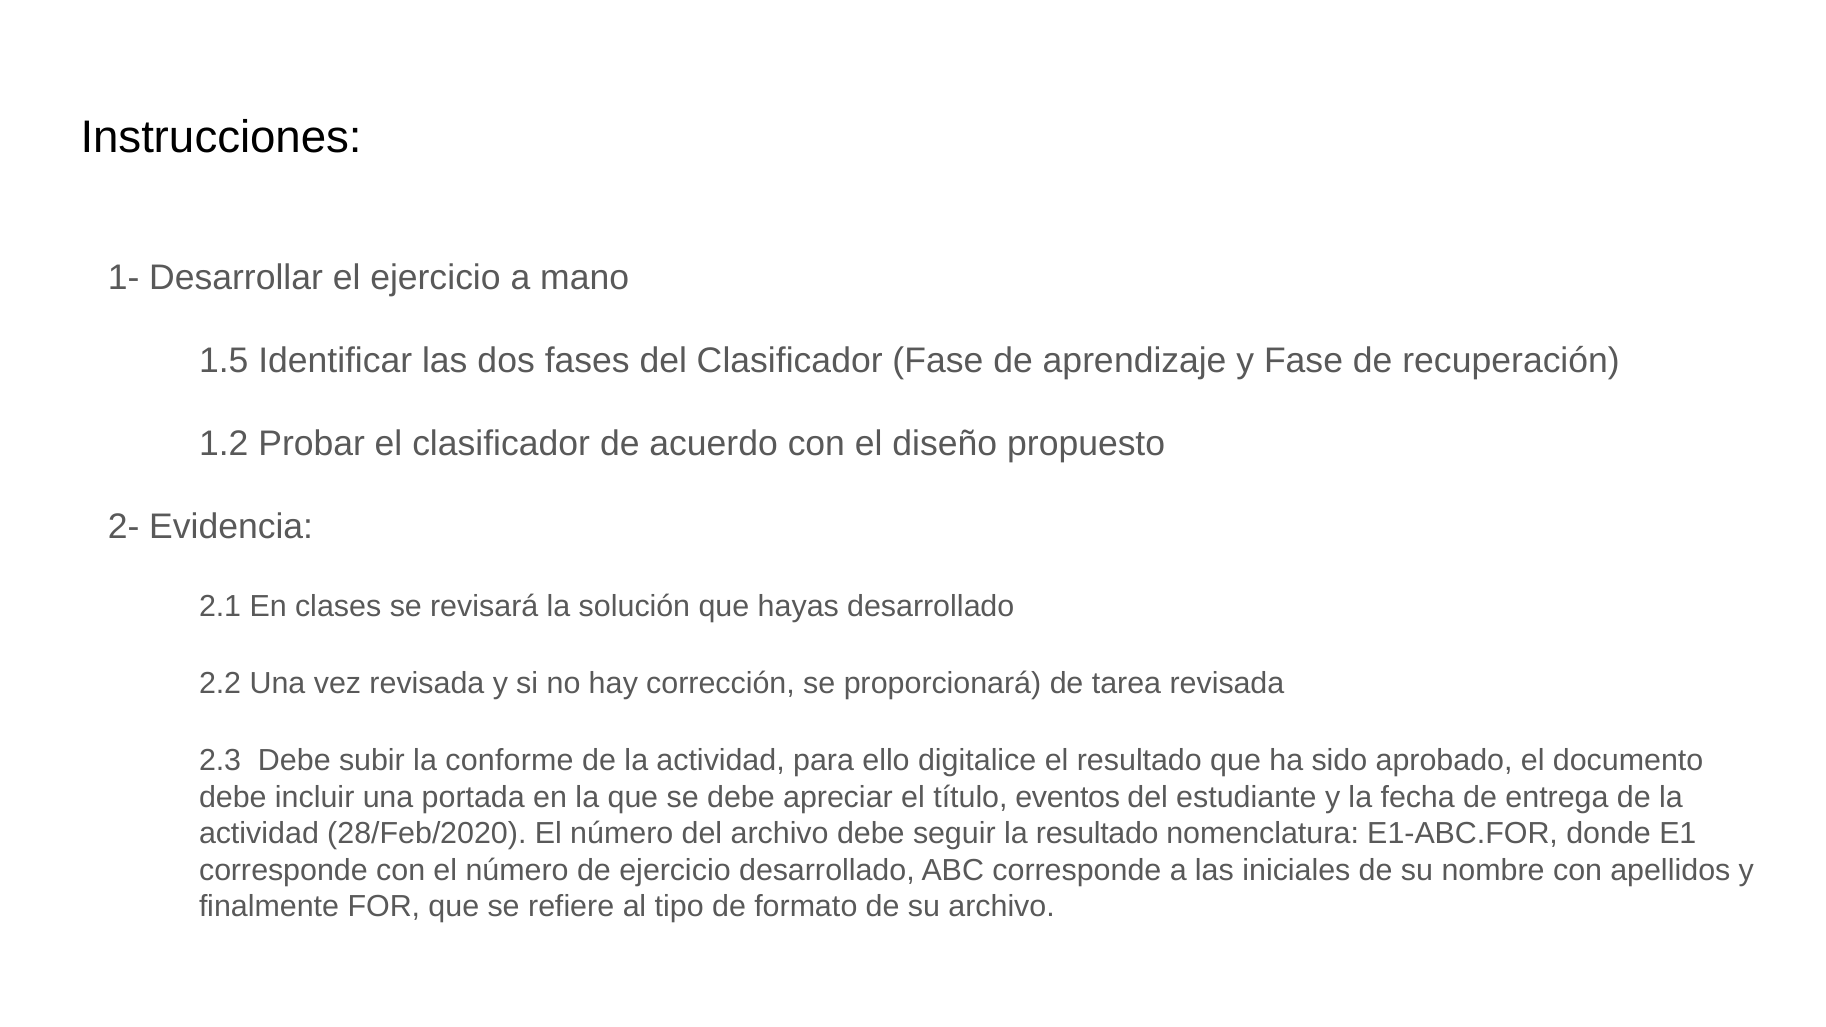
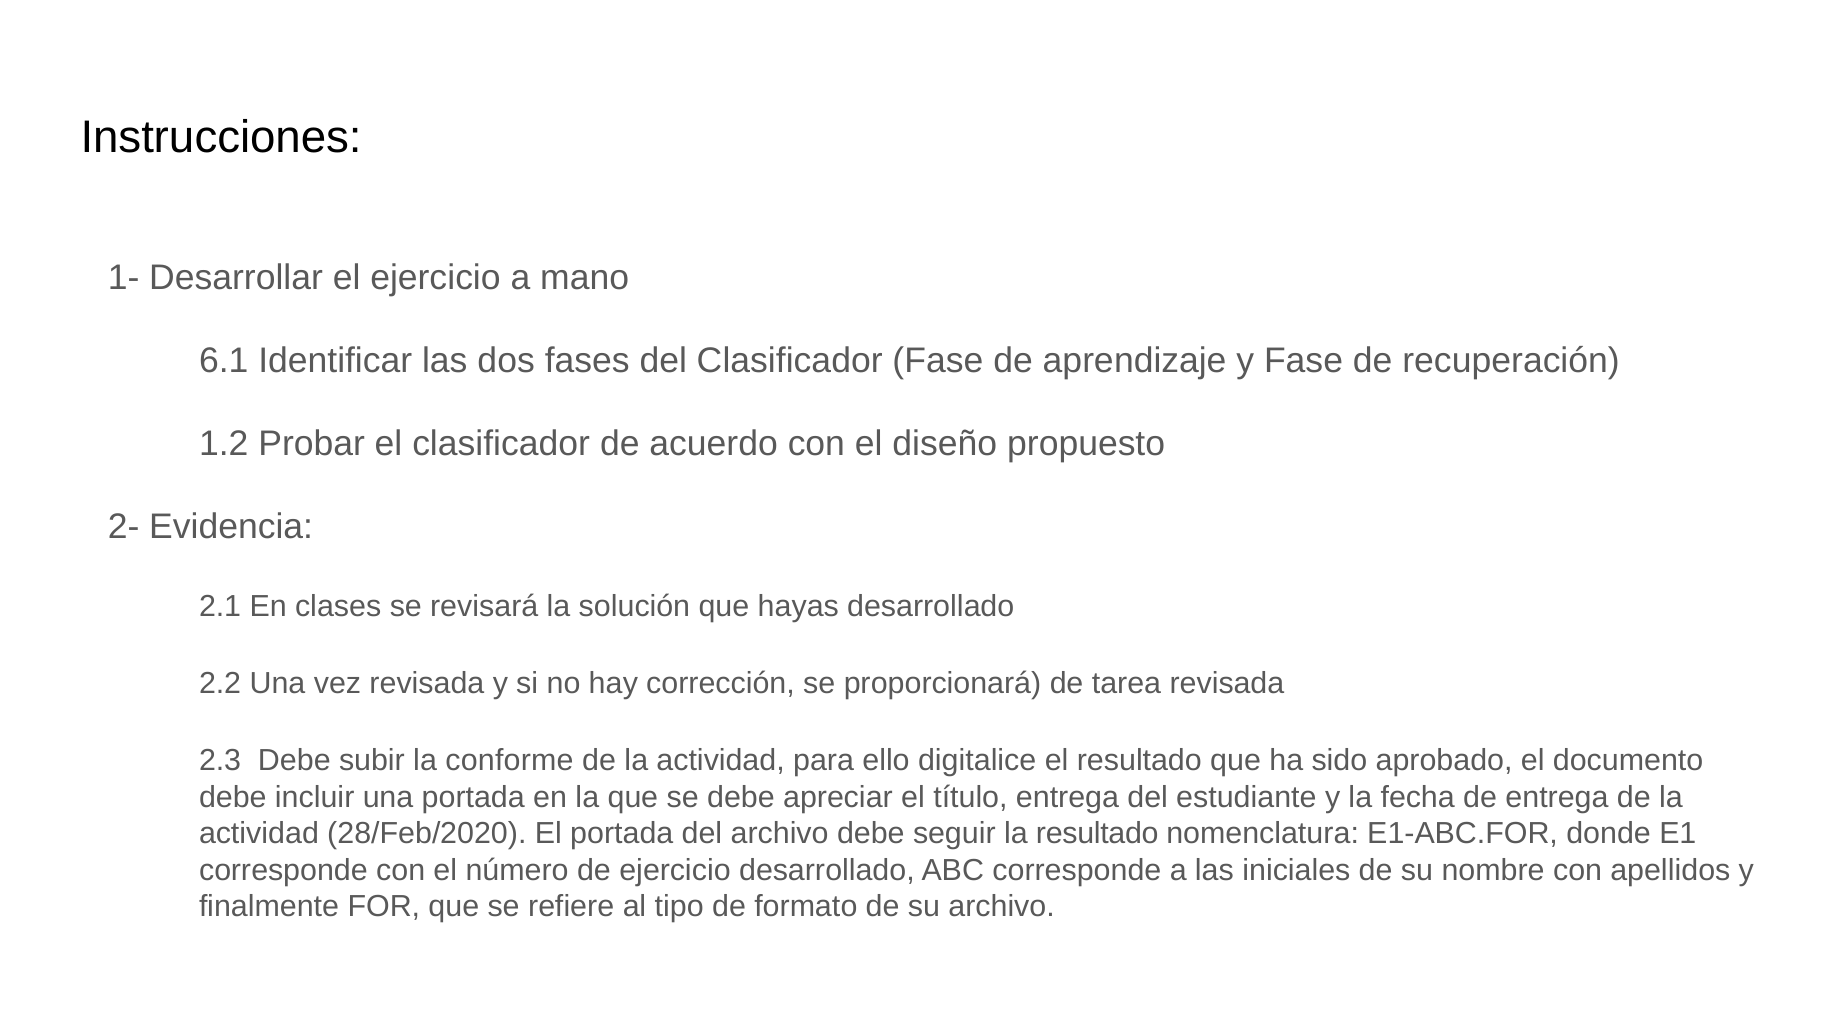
1.5: 1.5 -> 6.1 (224, 361)
título eventos: eventos -> entrega (1067, 797)
28/Feb/2020 El número: número -> portada (622, 834)
